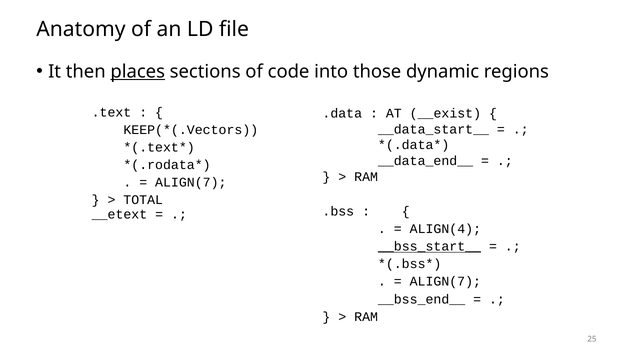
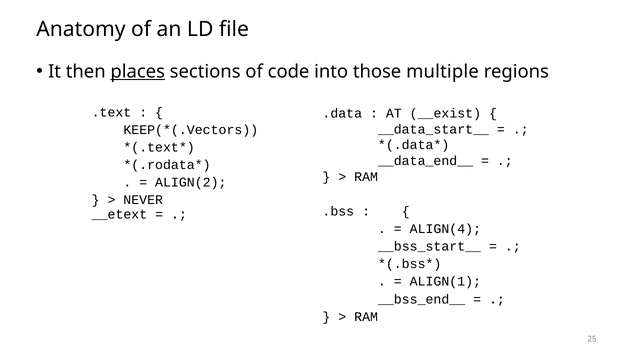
dynamic: dynamic -> multiple (442, 72)
ALIGN(7: ALIGN(7 -> ALIGN(2 (191, 182)
TOTAL: TOTAL -> NEVER (143, 200)
__bss_start__ underline: present -> none (430, 247)
ALIGN(7: ALIGN(7 -> ALIGN(1 (445, 282)
